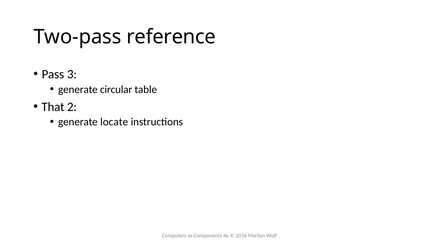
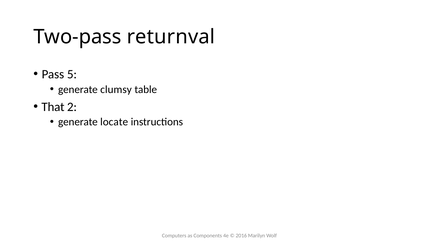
reference: reference -> returnval (171, 37)
3: 3 -> 5 (72, 74)
circular: circular -> clumsy (116, 89)
